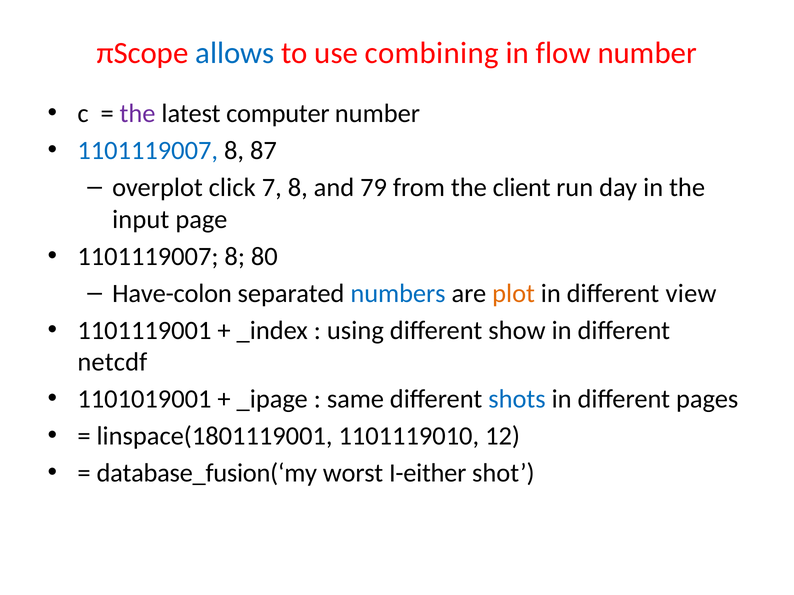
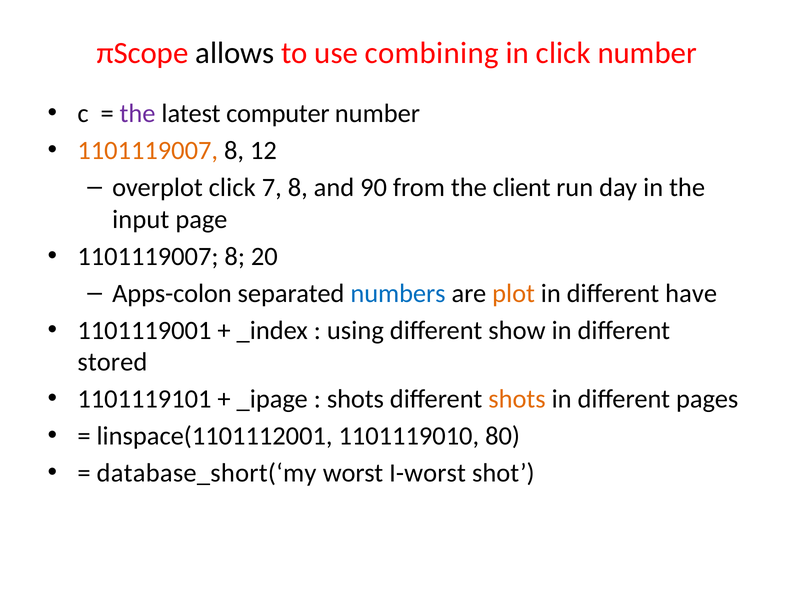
allows colour: blue -> black (235, 53)
in flow: flow -> click (563, 53)
1101119007 colour: blue -> orange (148, 151)
87: 87 -> 12 (263, 151)
79: 79 -> 90 (374, 188)
80: 80 -> 20 (264, 257)
Have-colon: Have-colon -> Apps-colon (172, 294)
view: view -> have (691, 294)
netcdf: netcdf -> stored (112, 362)
1101019001: 1101019001 -> 1101119101 (144, 399)
same: same -> shots (355, 399)
shots colour: blue -> orange (517, 399)
linspace(1801119001: linspace(1801119001 -> linspace(1101112001 (215, 436)
12: 12 -> 80 (503, 436)
database_fusion(‘my: database_fusion(‘my -> database_short(‘my (207, 473)
I-either: I-either -> I-worst (428, 473)
